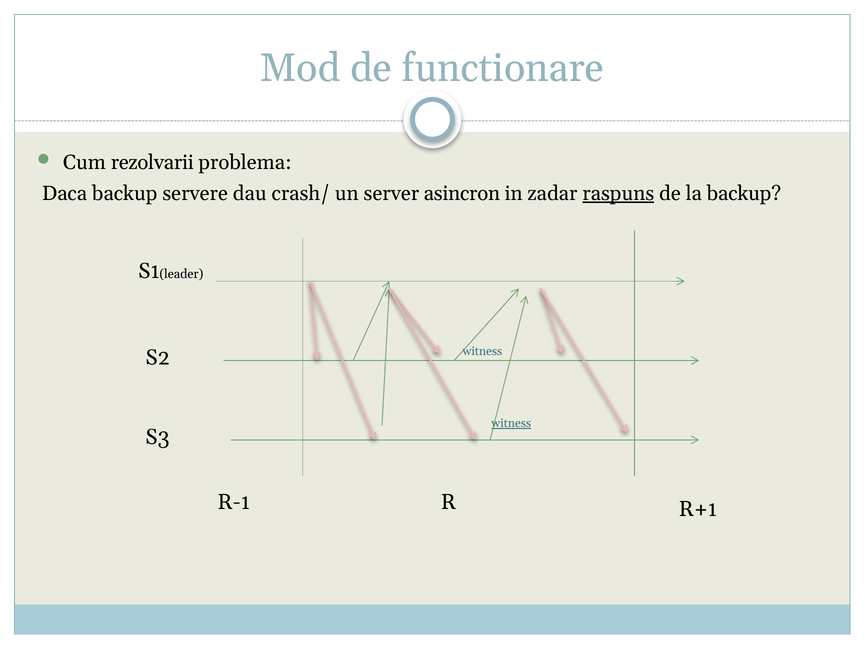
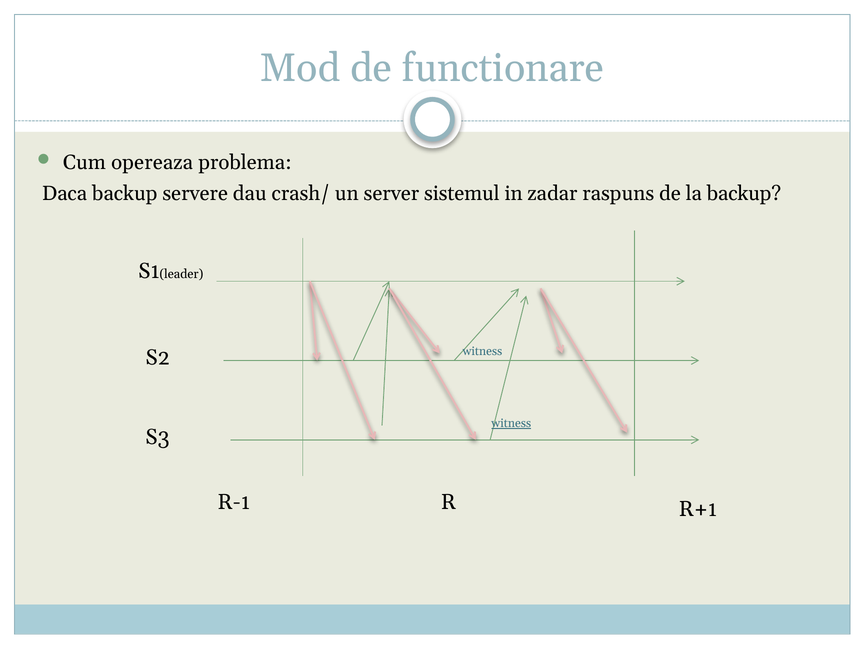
rezolvarii: rezolvarii -> opereaza (152, 162)
asincron: asincron -> sistemul (462, 193)
raspuns underline: present -> none (618, 193)
